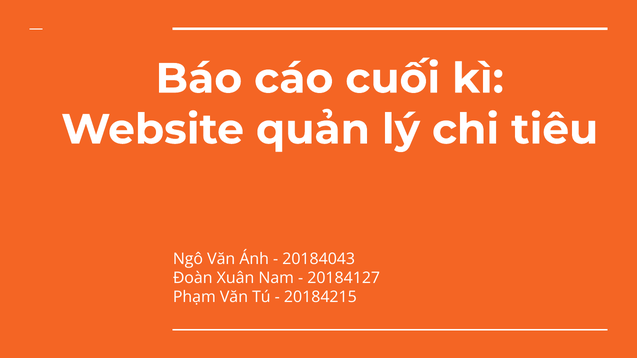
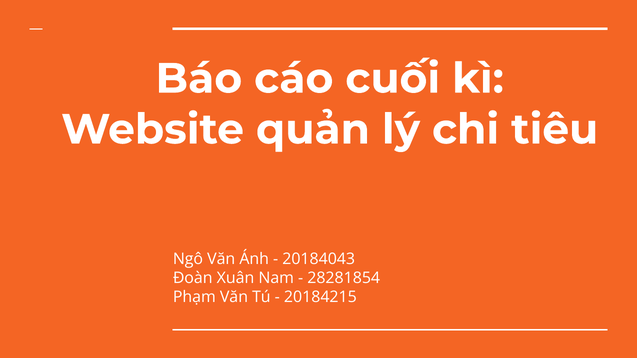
20184127: 20184127 -> 28281854 (344, 278)
